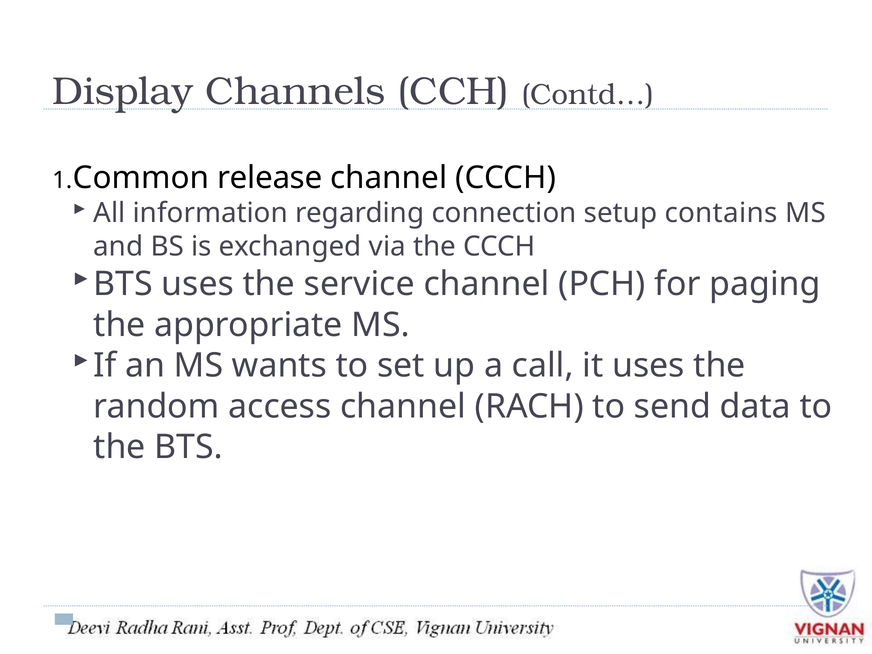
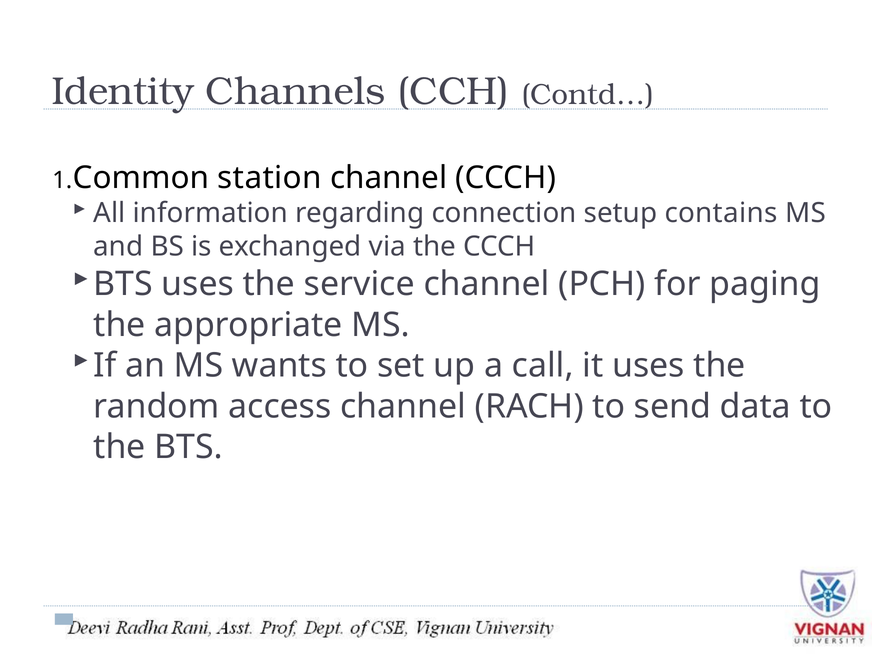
Display: Display -> Identity (123, 91)
release: release -> station (269, 178)
